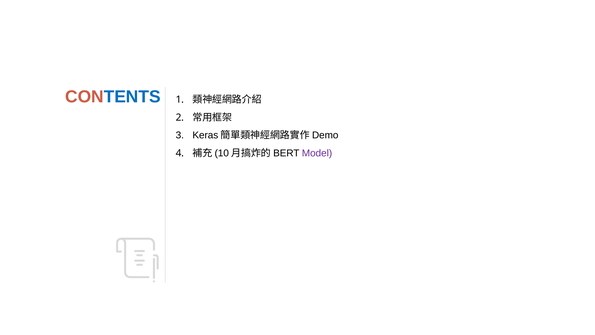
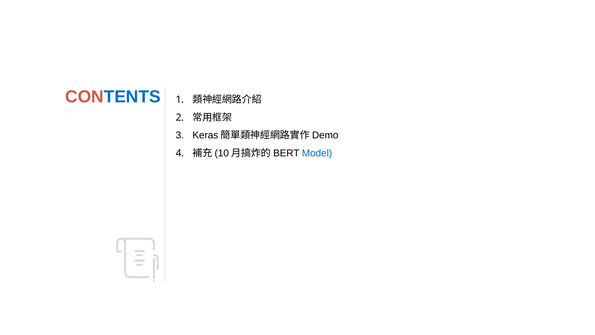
Model colour: purple -> blue (317, 153)
